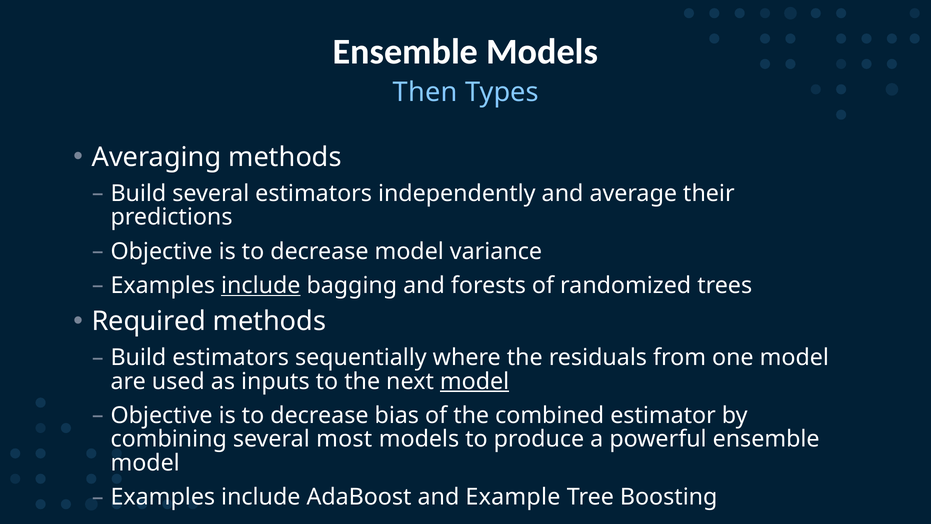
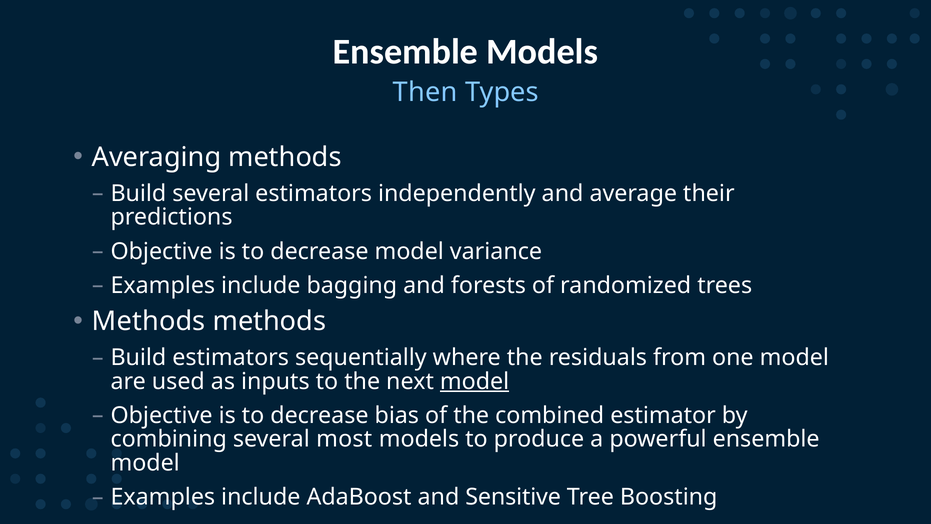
include underline: present -> none (261, 285)
Required: Required -> Methods (149, 321)
Example: Example -> Sensitive (513, 497)
